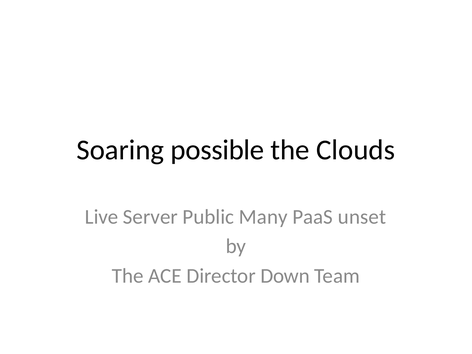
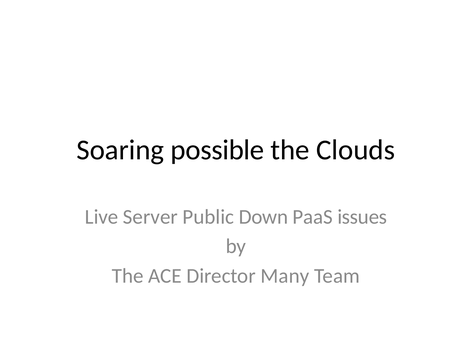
Many: Many -> Down (263, 217)
unset: unset -> issues (362, 217)
Down: Down -> Many (285, 276)
